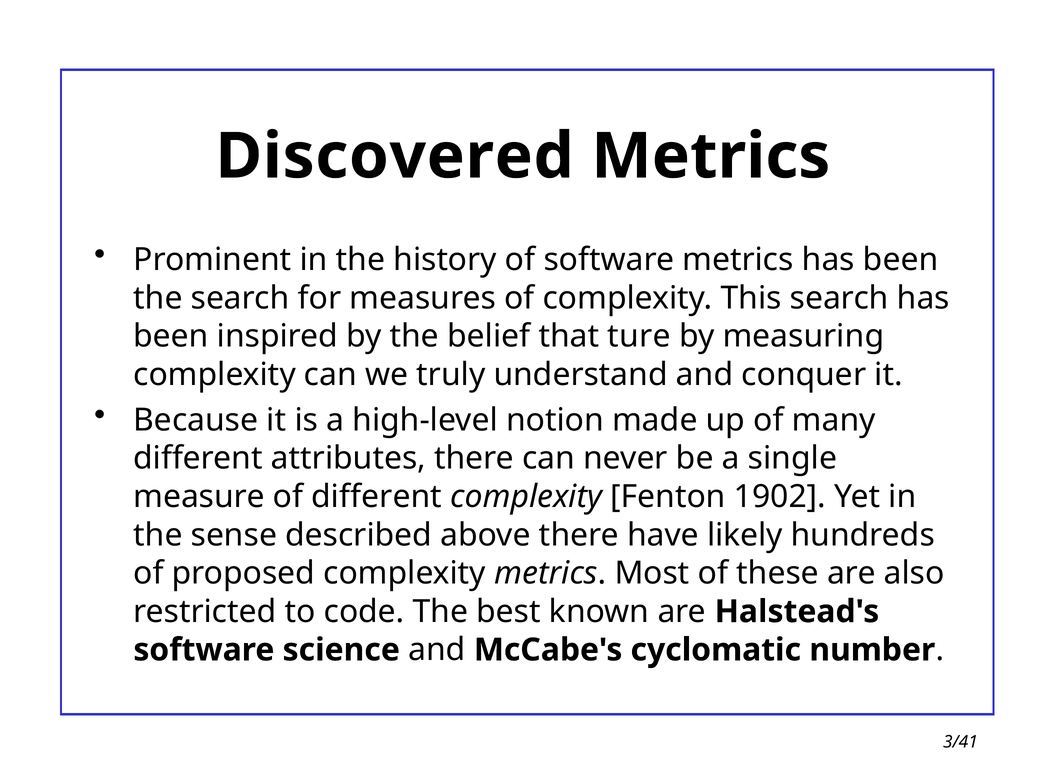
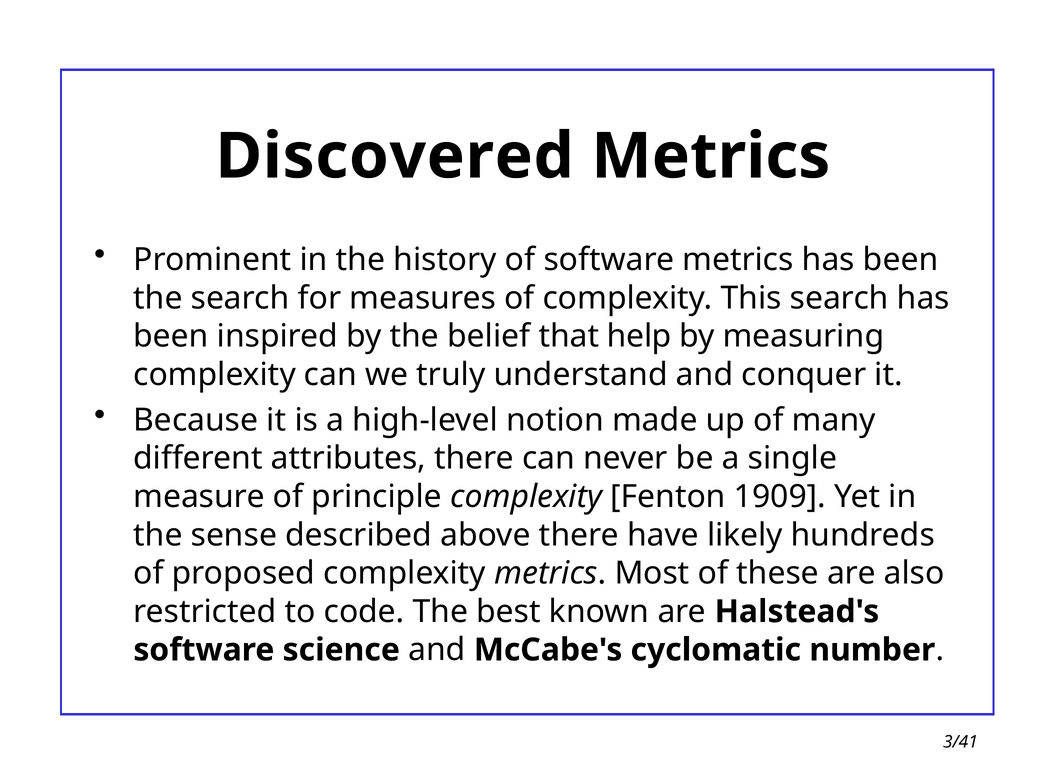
ture: ture -> help (639, 337)
of different: different -> principle (377, 497)
1902: 1902 -> 1909 (780, 497)
